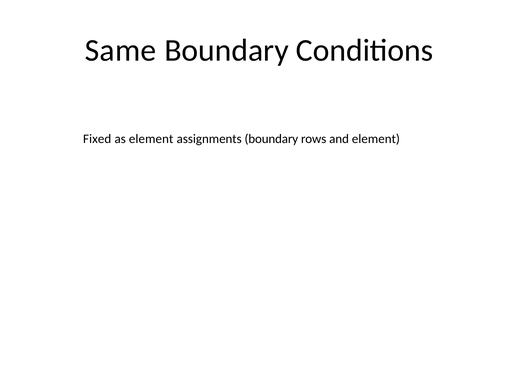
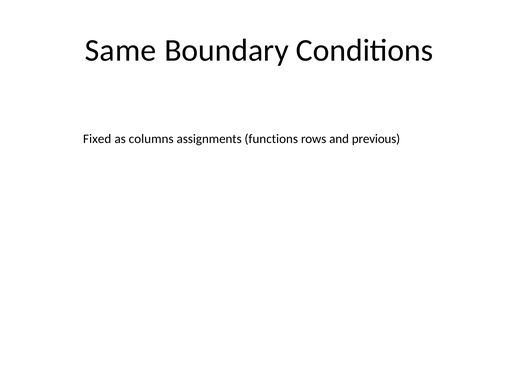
as element: element -> columns (151, 139)
assignments boundary: boundary -> functions (271, 139)
and element: element -> previous (376, 139)
